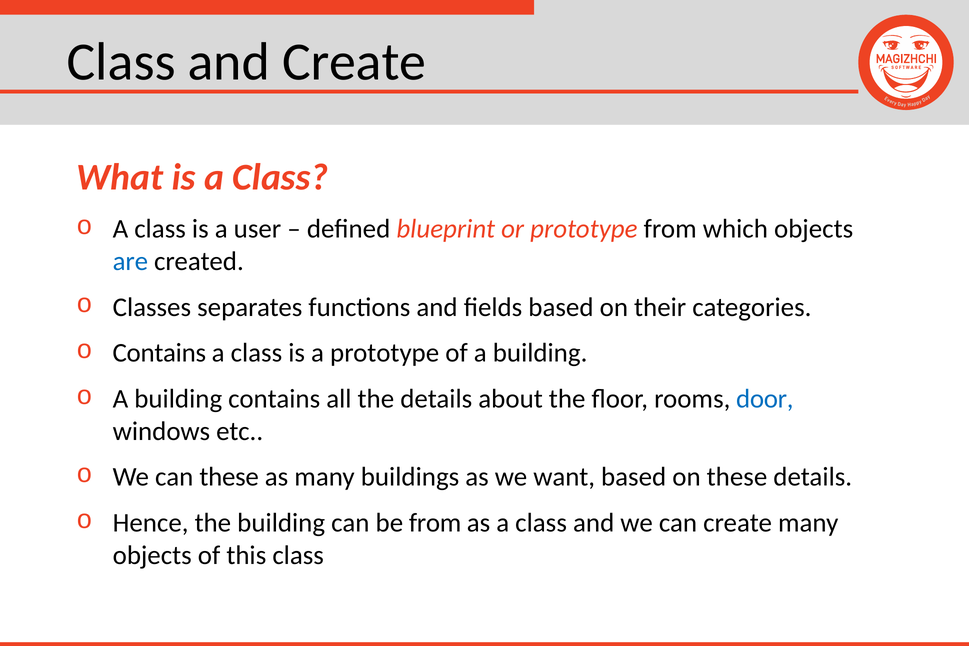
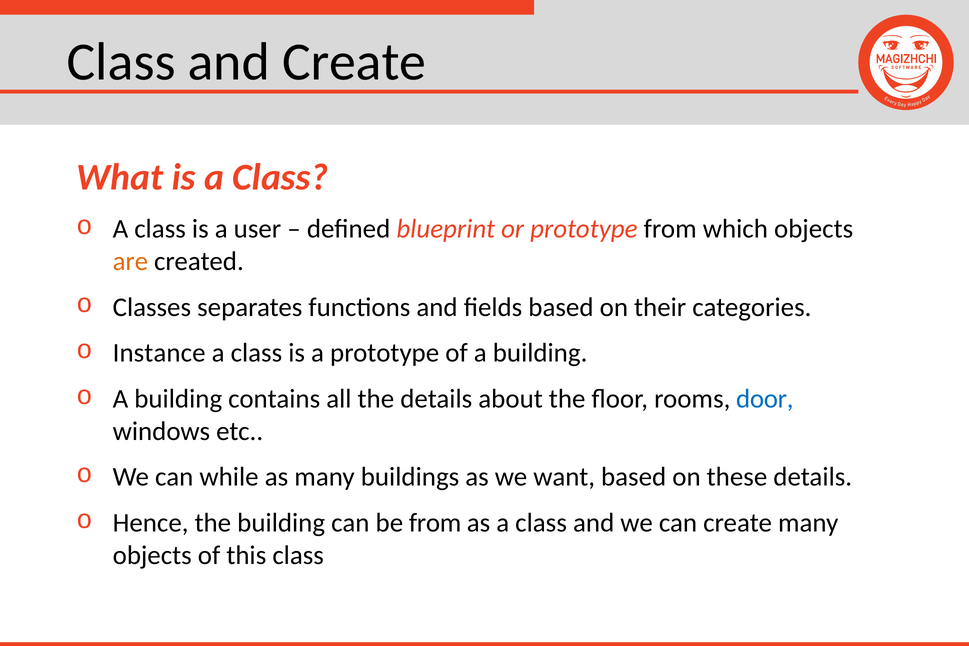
are colour: blue -> orange (130, 261)
Contains: Contains -> Instance (159, 353)
can these: these -> while (229, 477)
